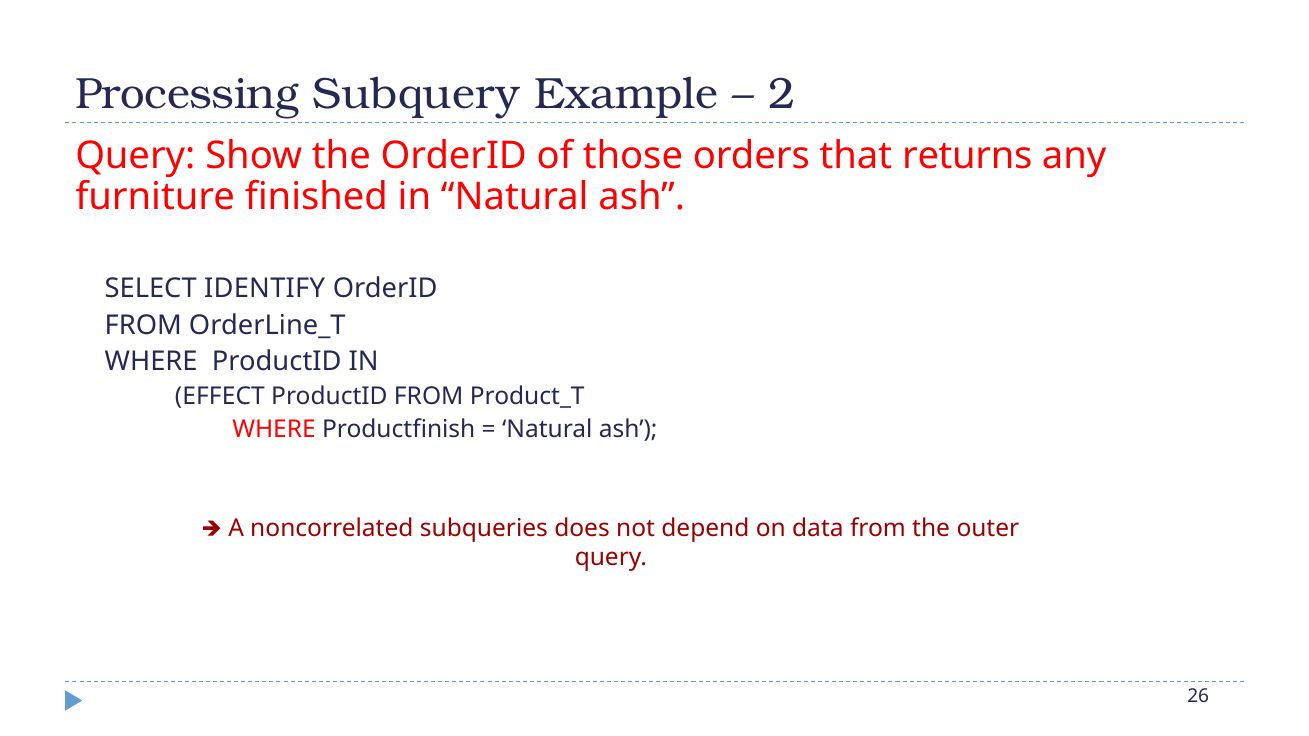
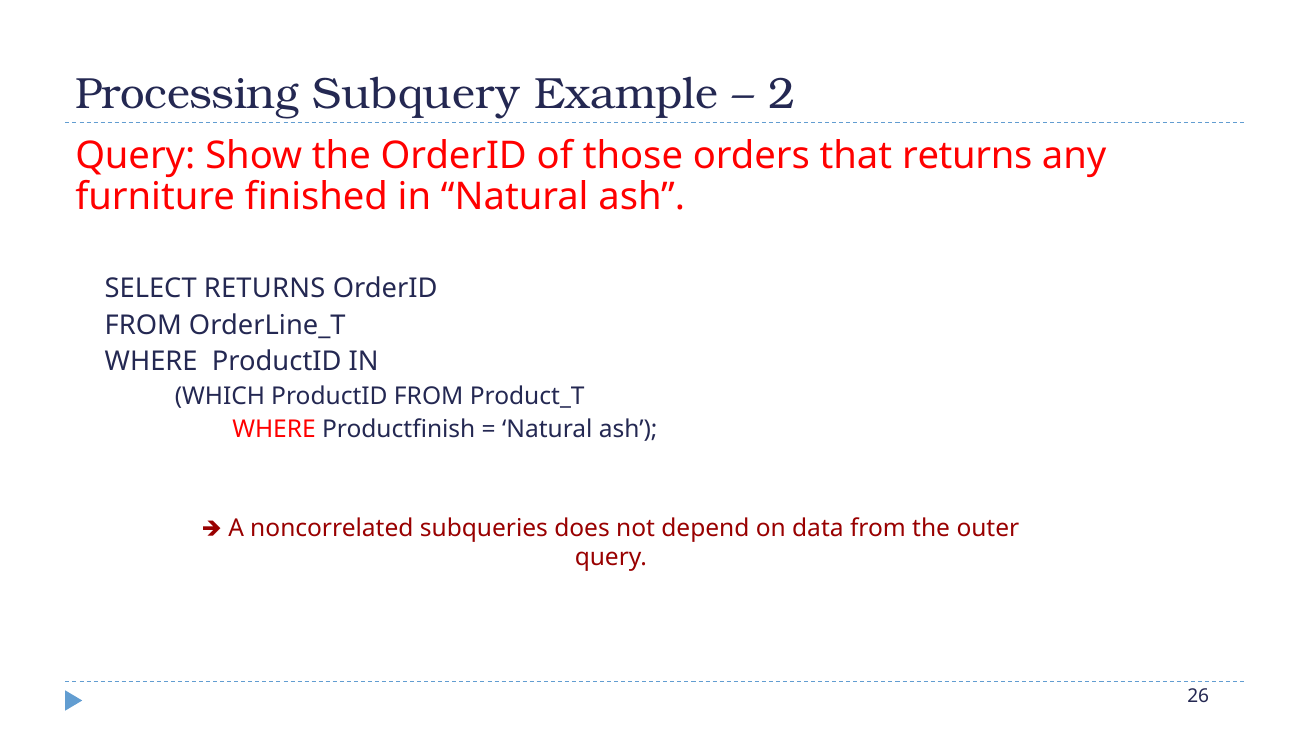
SELECT IDENTIFY: IDENTIFY -> RETURNS (265, 289)
EFFECT: EFFECT -> WHICH (220, 396)
